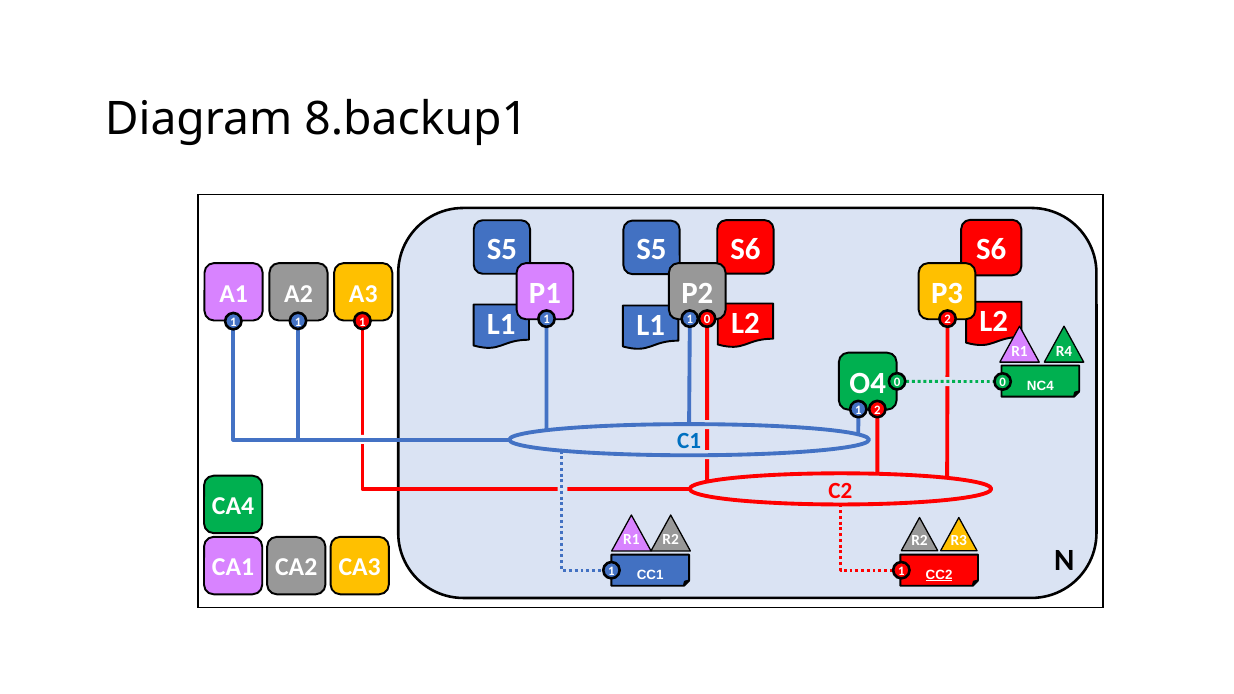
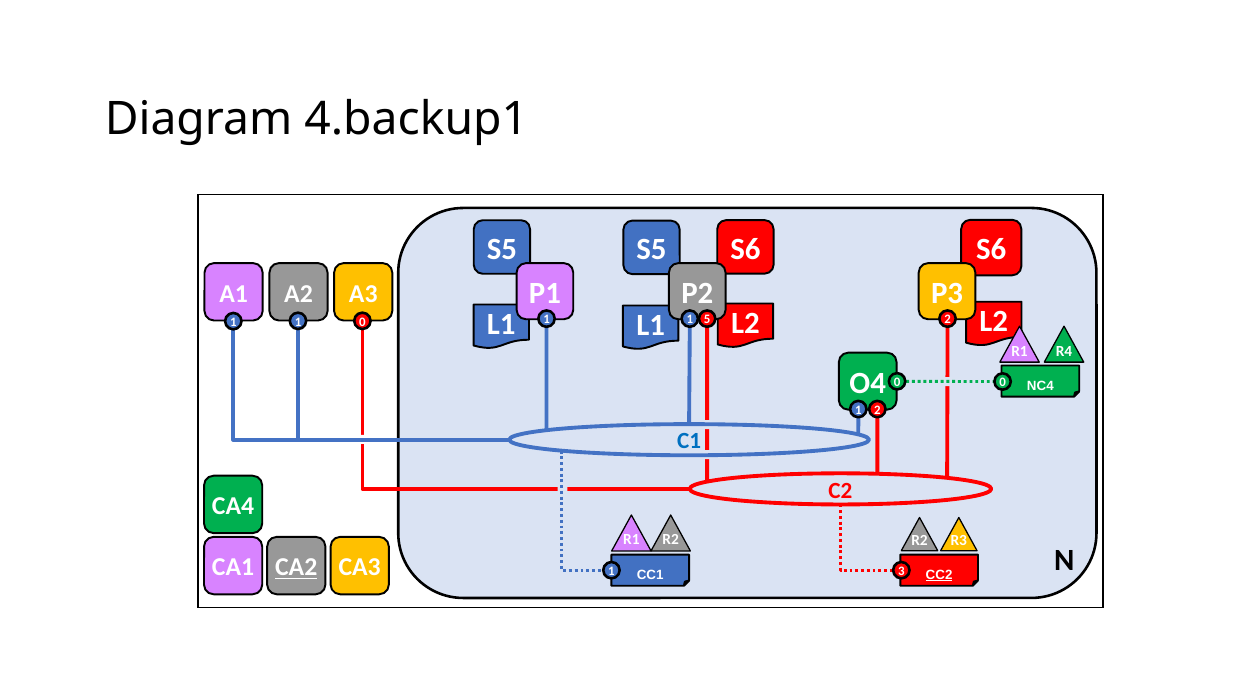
8.backup1: 8.backup1 -> 4.backup1 (416, 119)
1 0: 0 -> 5 (707, 320)
1: 1 -> 0 (362, 322)
CA2 underline: none -> present (296, 567)
1: 1 -> 3 (901, 571)
